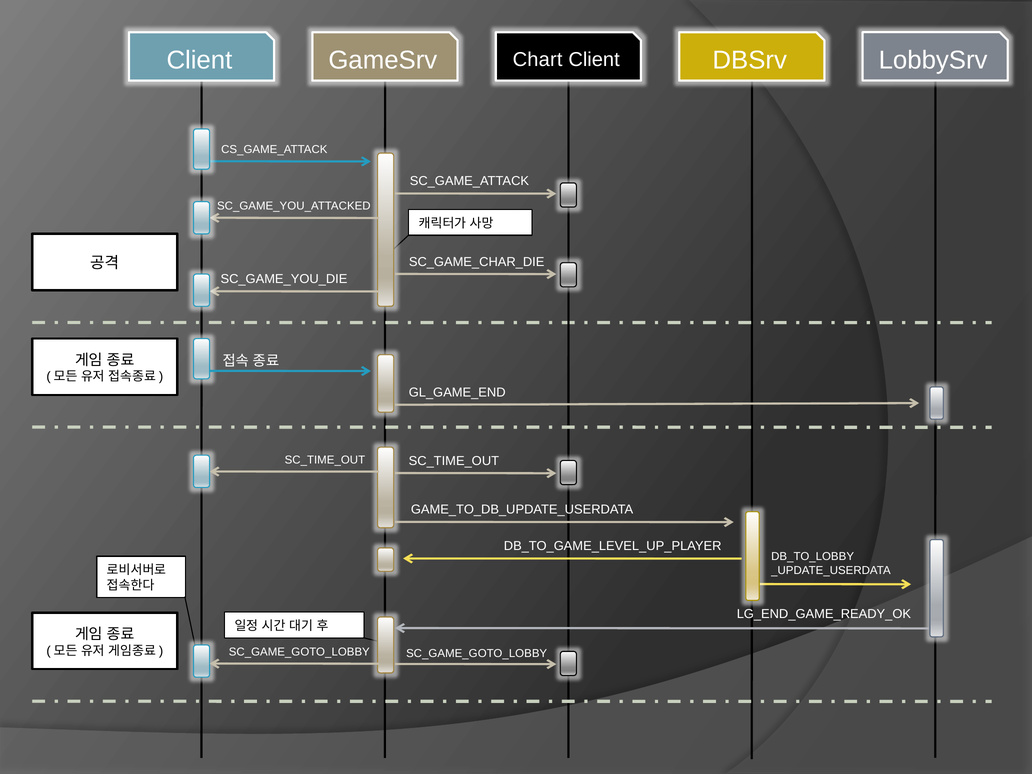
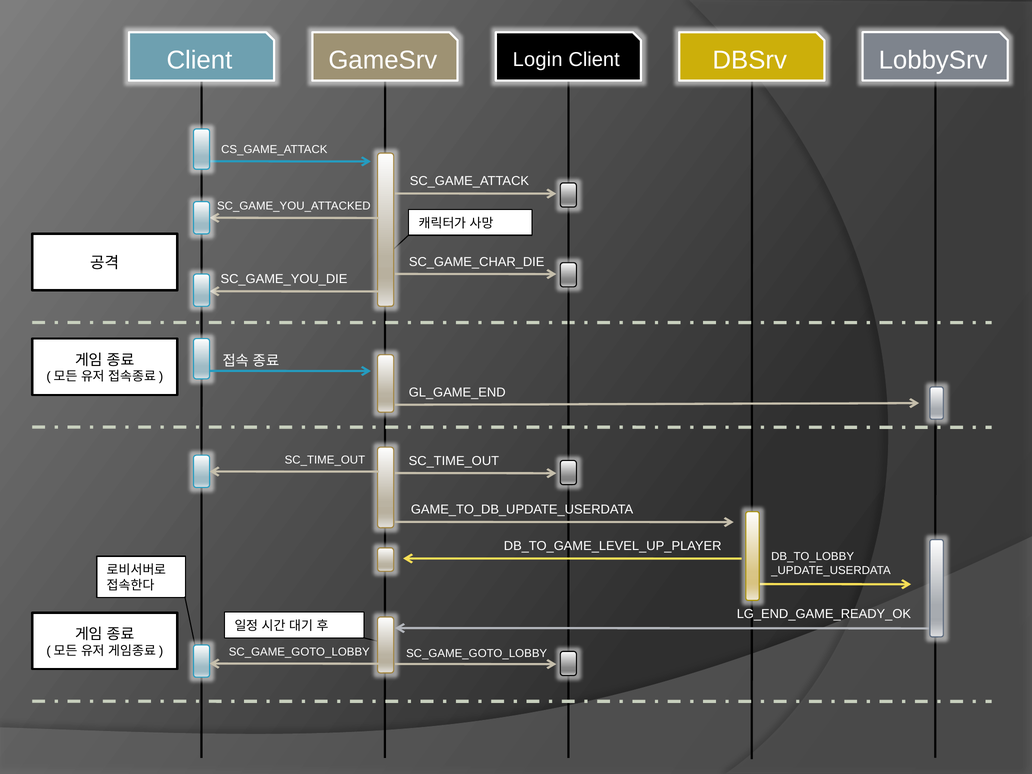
Chart: Chart -> Login (538, 60)
